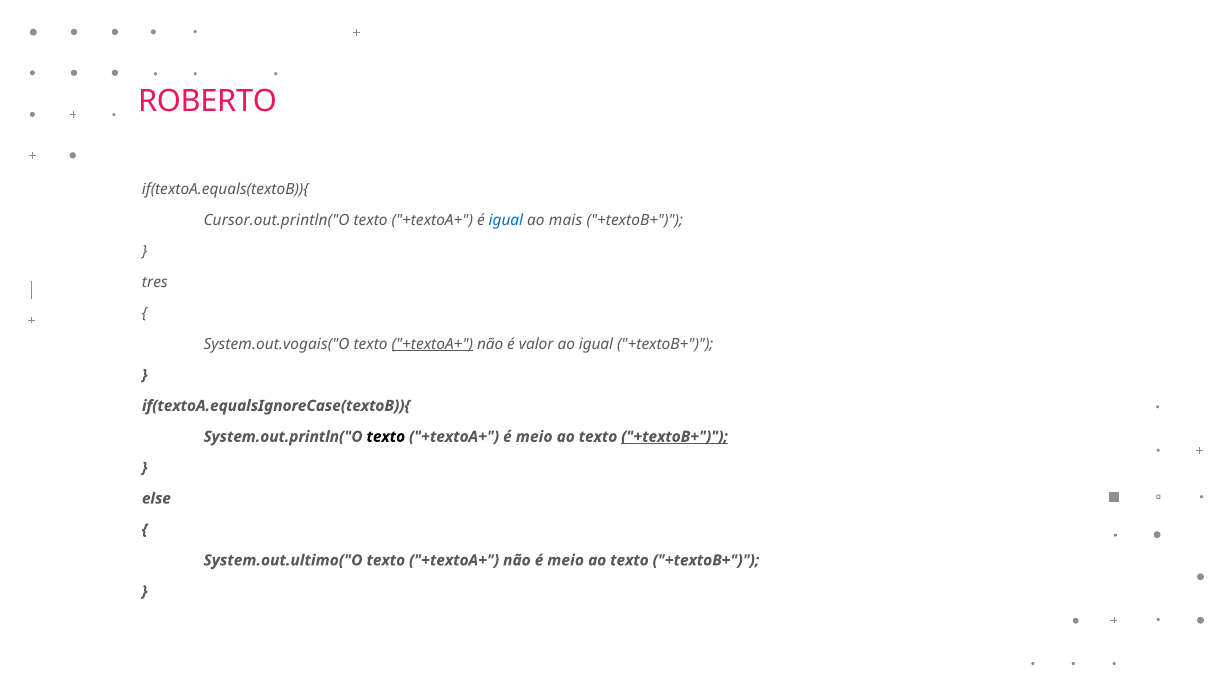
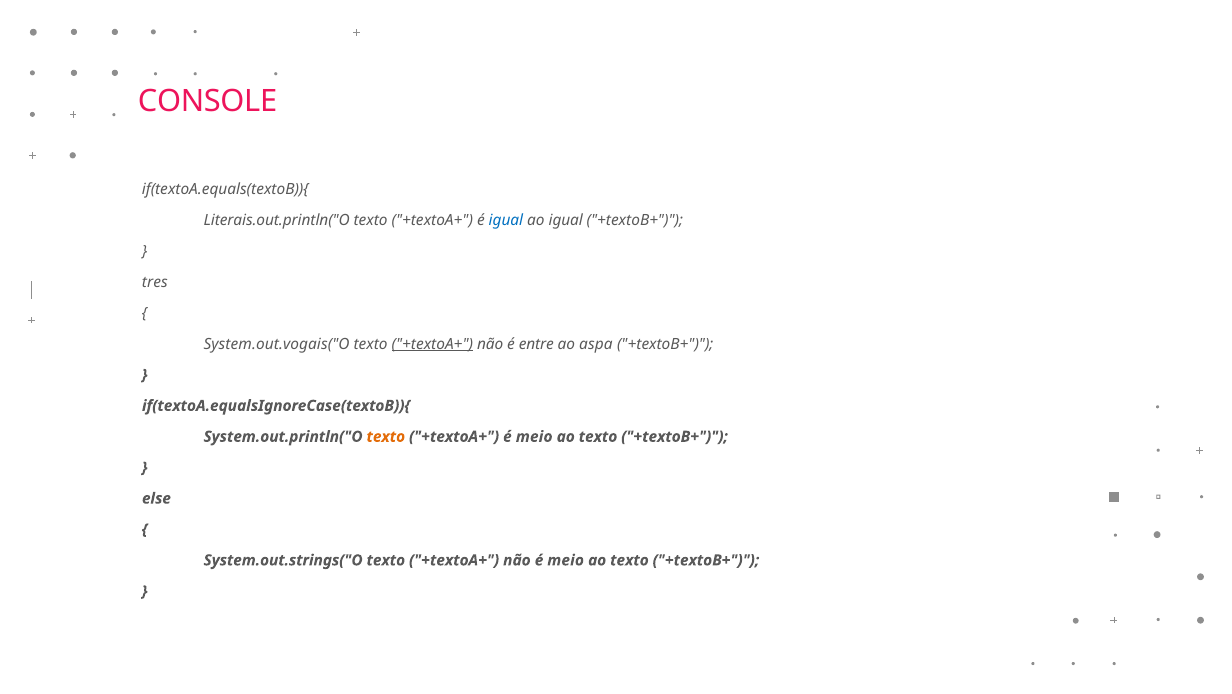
ROBERTO: ROBERTO -> CONSOLE (208, 102)
Cursor.out.println("O: Cursor.out.println("O -> Literais.out.println("O (277, 220)
ao mais: mais -> igual (566, 220)
valor: valor -> entre (536, 344)
ao igual: igual -> aspa (596, 344)
texto colour: black -> orange (386, 436)
+textoB+ underline: present -> none (675, 436)
System.out.ultimo("O: System.out.ultimo("O -> System.out.strings("O (283, 560)
